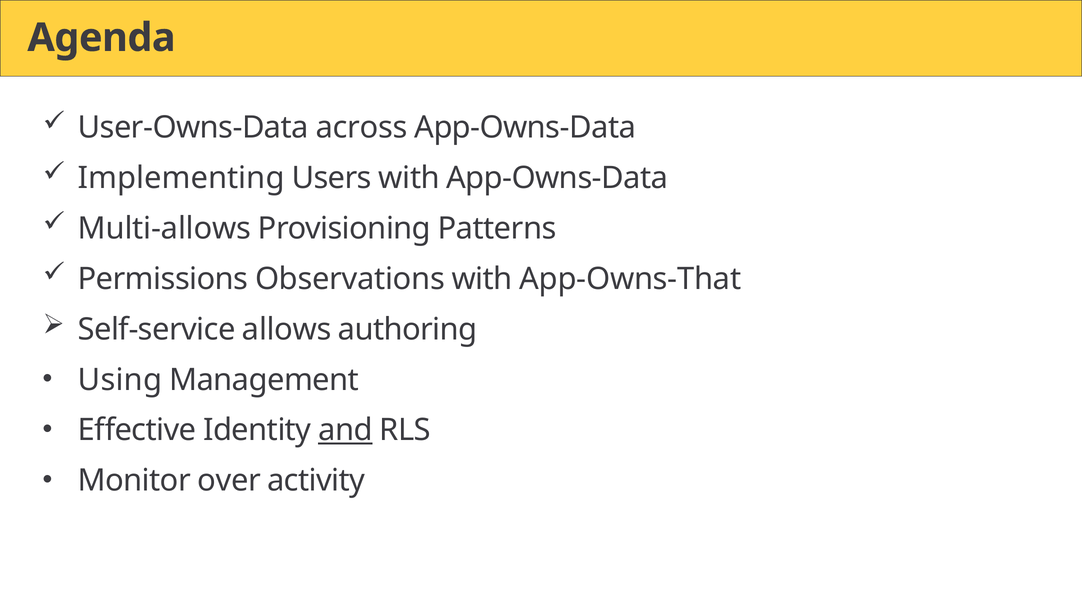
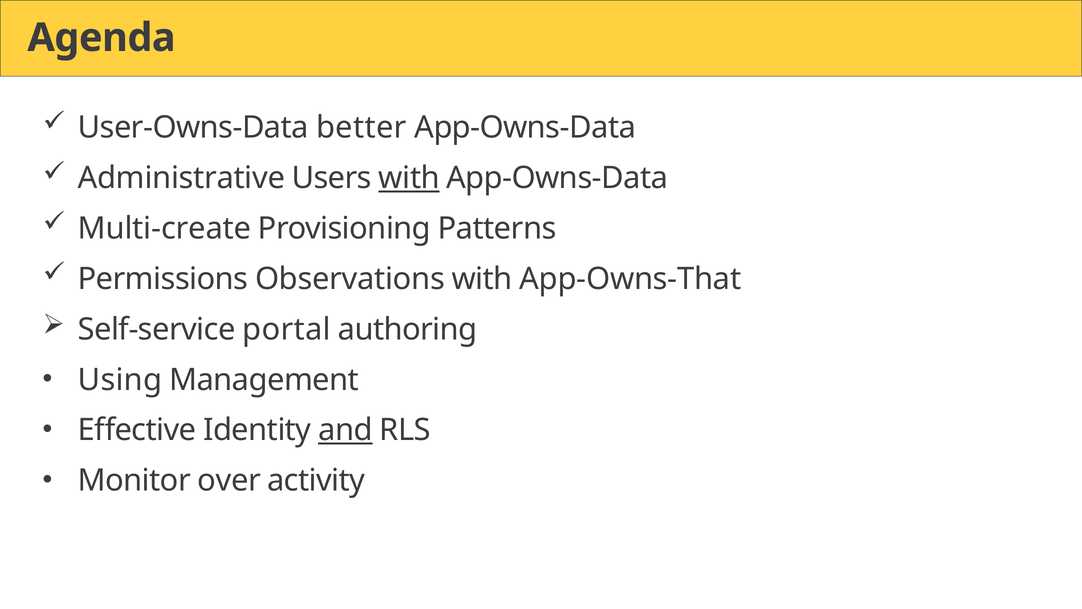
across: across -> better (361, 128)
Implementing: Implementing -> Administrative (181, 178)
with underline: none -> present (409, 178)
Multi-allows: Multi-allows -> Multi-create (165, 228)
allows: allows -> portal (287, 329)
